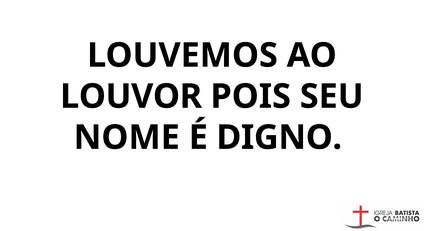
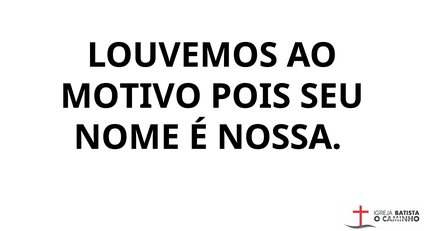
LOUVOR: LOUVOR -> MOTIVO (131, 96)
DIGNO: DIGNO -> NOSSA (279, 137)
